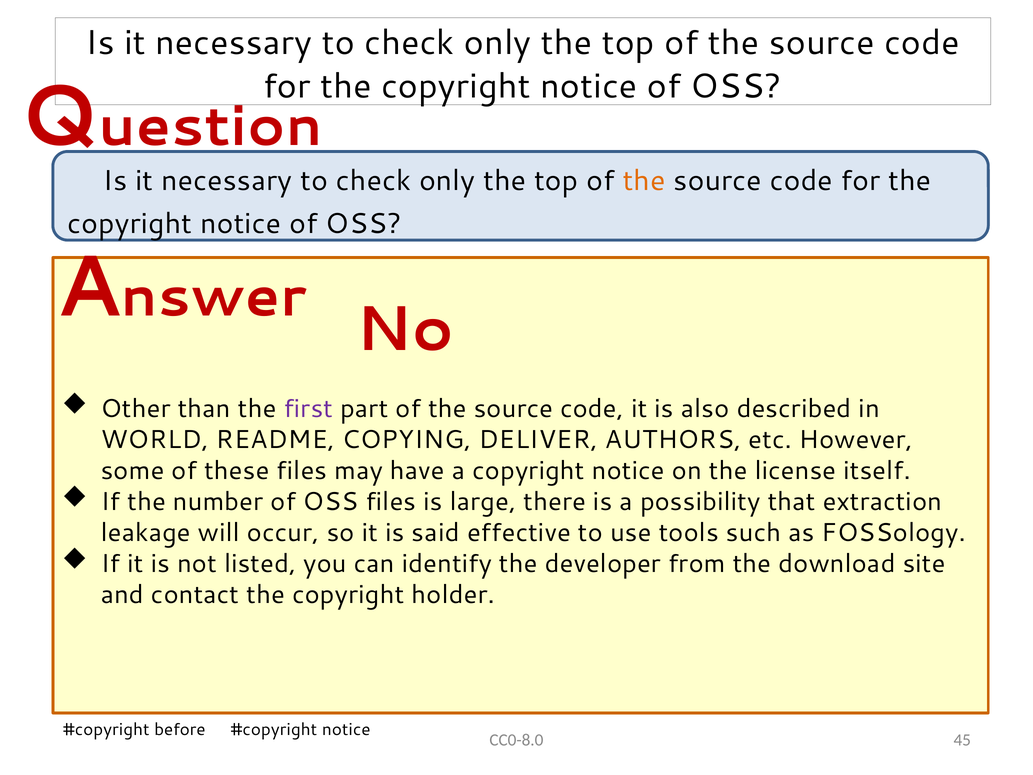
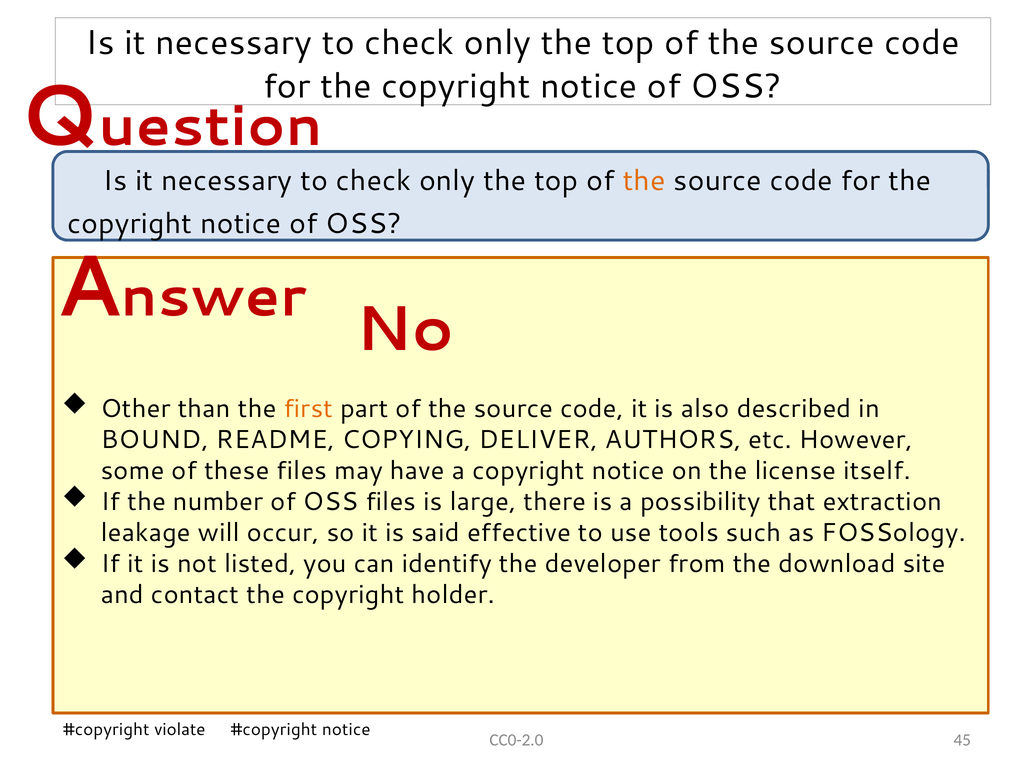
first colour: purple -> orange (308, 409)
WORLD: WORLD -> BOUND (155, 440)
before: before -> violate (180, 729)
CC0-8.0: CC0-8.0 -> CC0-2.0 (516, 740)
